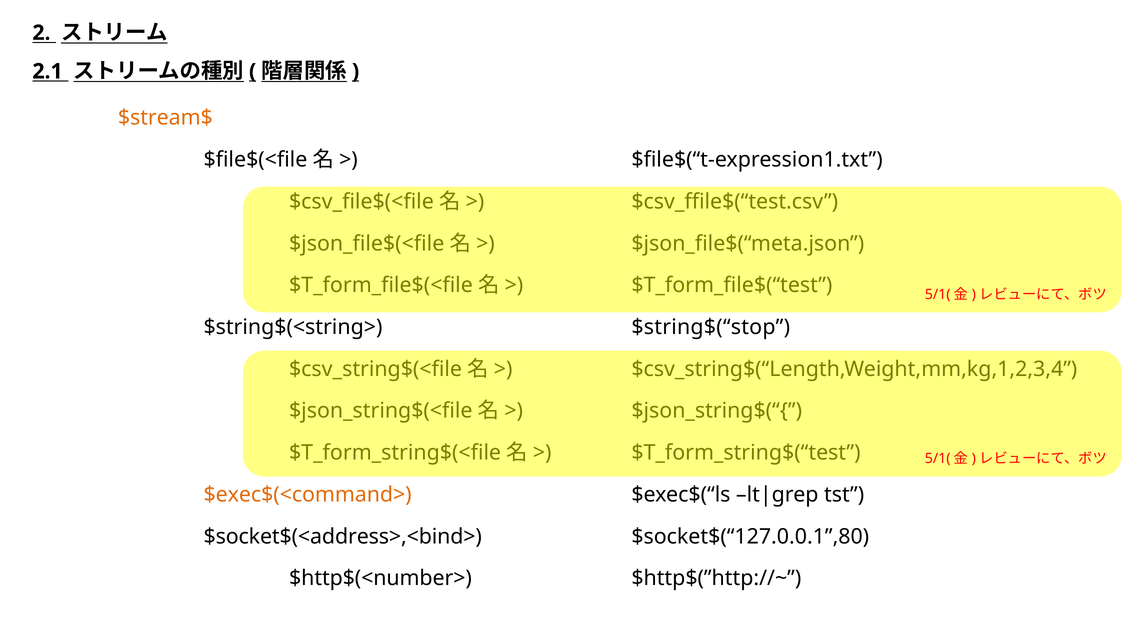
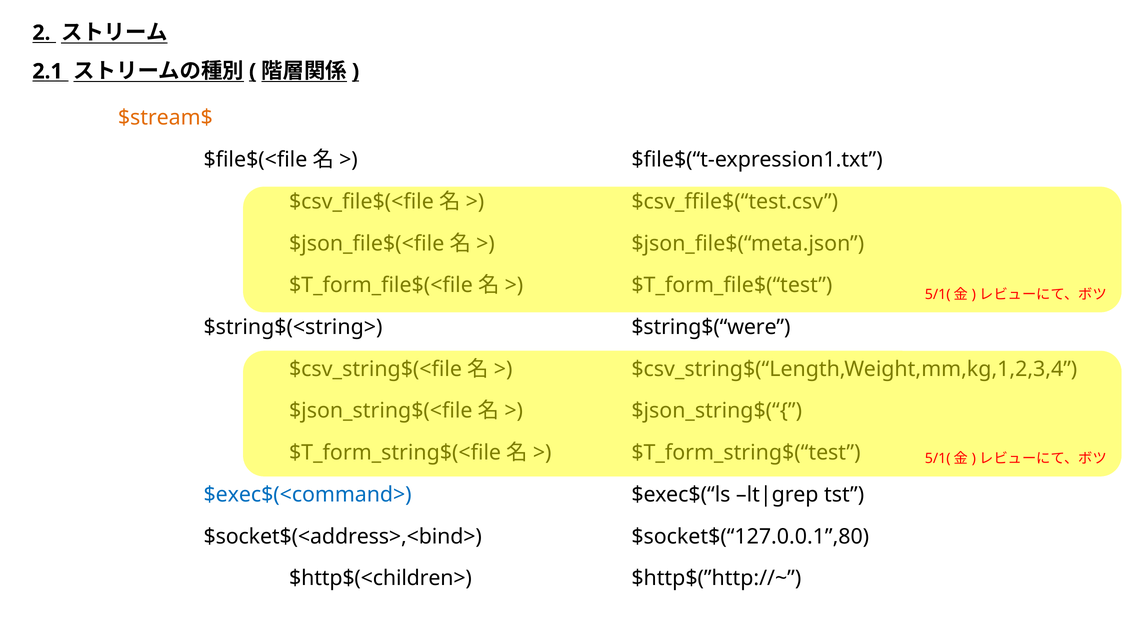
$string$(“stop: $string$(“stop -> $string$(“were (711, 327)
$exec$(<command> colour: orange -> blue (308, 494)
$http$(<number>: $http$(<number> -> $http$(<children> (381, 578)
